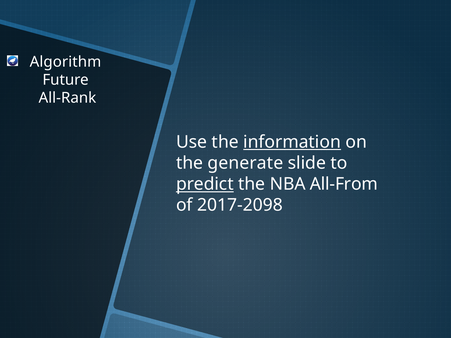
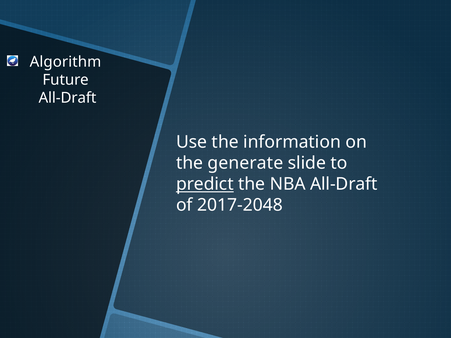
All-Rank: All-Rank -> All-Draft (68, 98)
information underline: present -> none (292, 142)
NBA All-From: All-From -> All-Draft (344, 184)
2017-2098: 2017-2098 -> 2017-2048 (240, 205)
